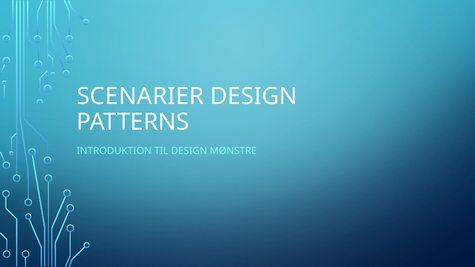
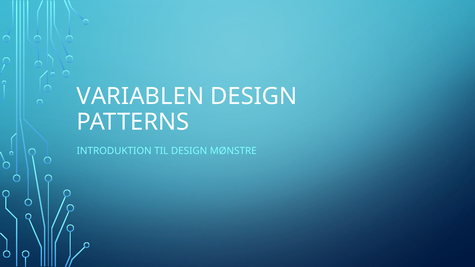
SCENARIER: SCENARIER -> VARIABLEN (140, 96)
